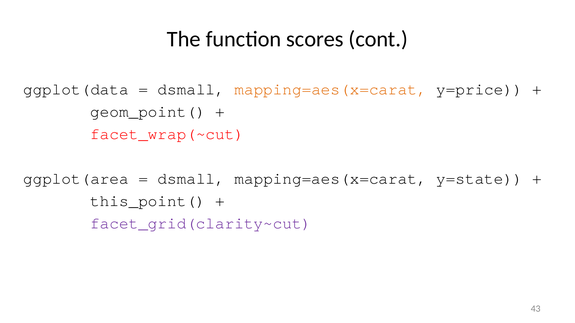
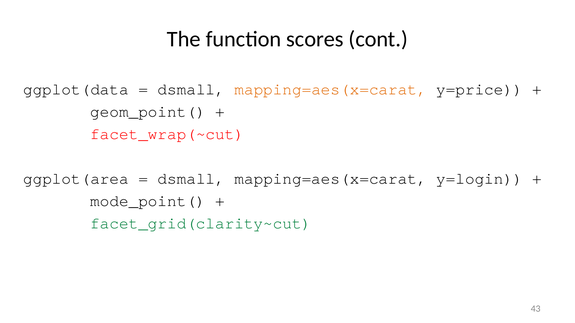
y=state: y=state -> y=login (479, 179)
this_point(: this_point( -> mode_point( (148, 201)
facet_grid(clarity~cut colour: purple -> green (201, 224)
